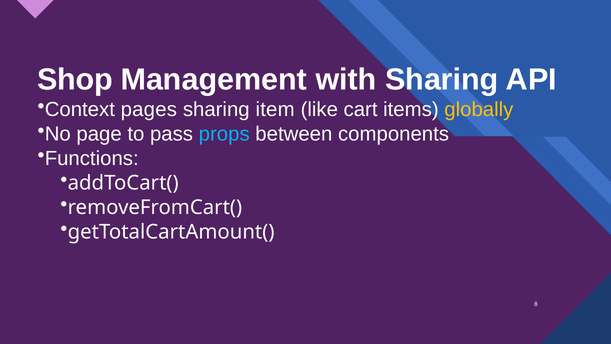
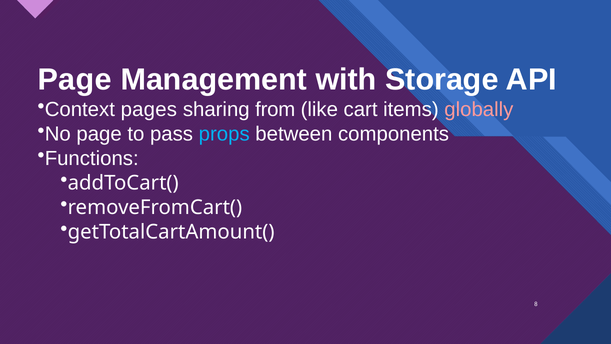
Shop: Shop -> Page (75, 80)
with Sharing: Sharing -> Storage (442, 80)
item: item -> from (275, 110)
globally colour: yellow -> pink (479, 110)
